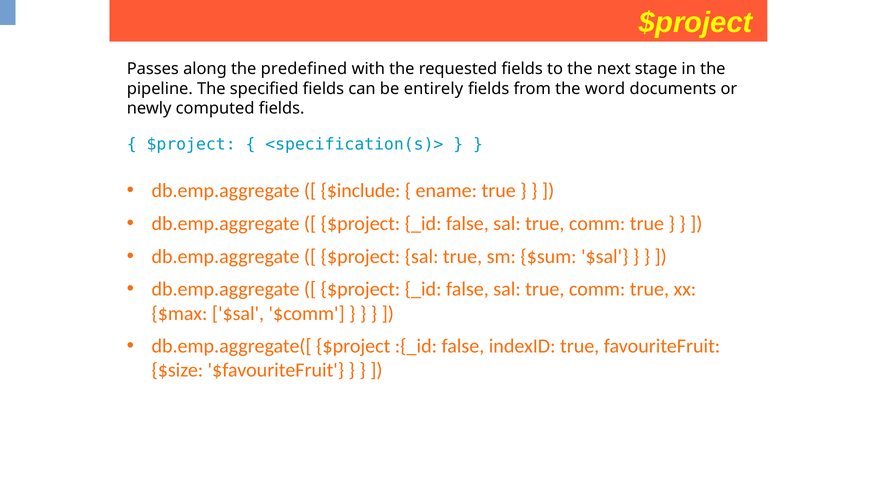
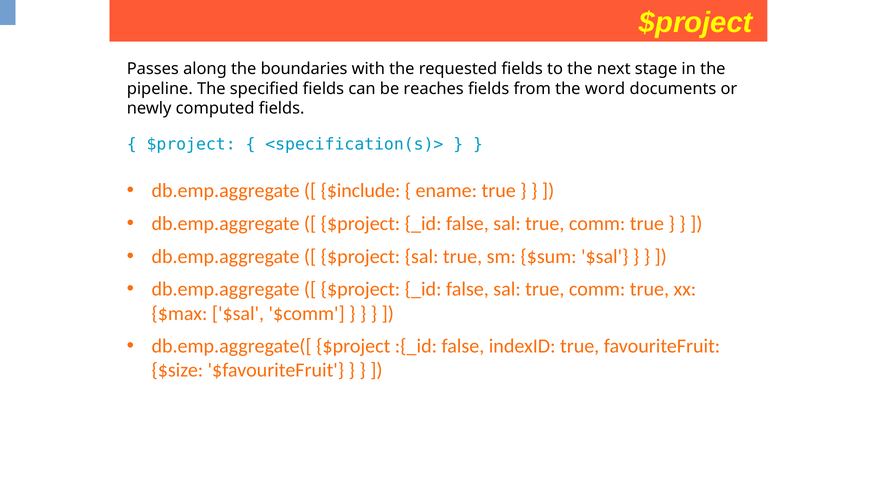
predefined: predefined -> boundaries (304, 69)
entirely: entirely -> reaches (434, 89)
